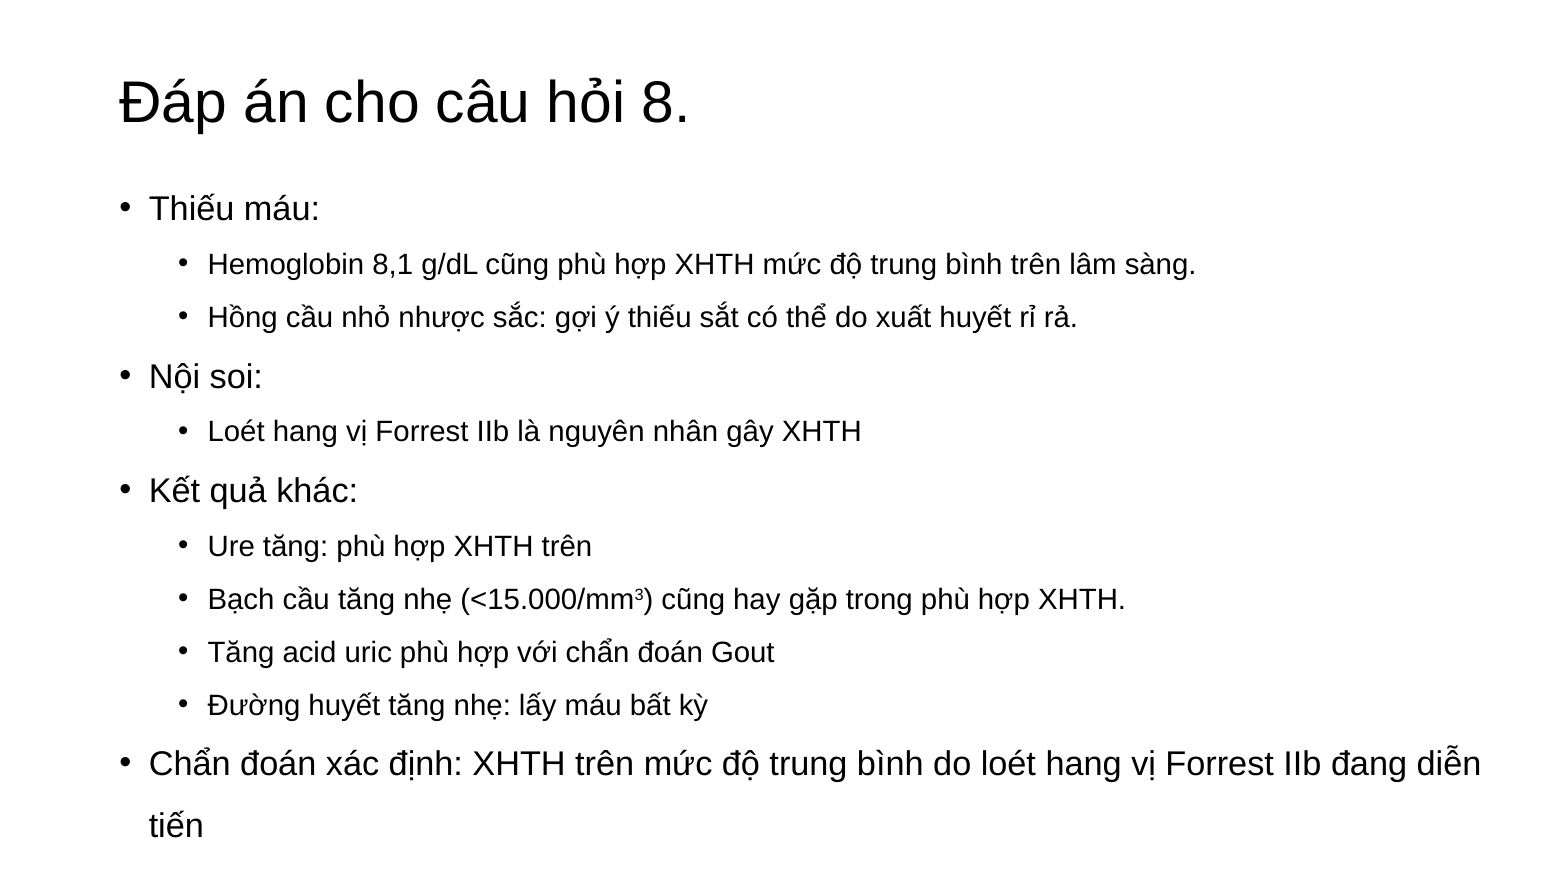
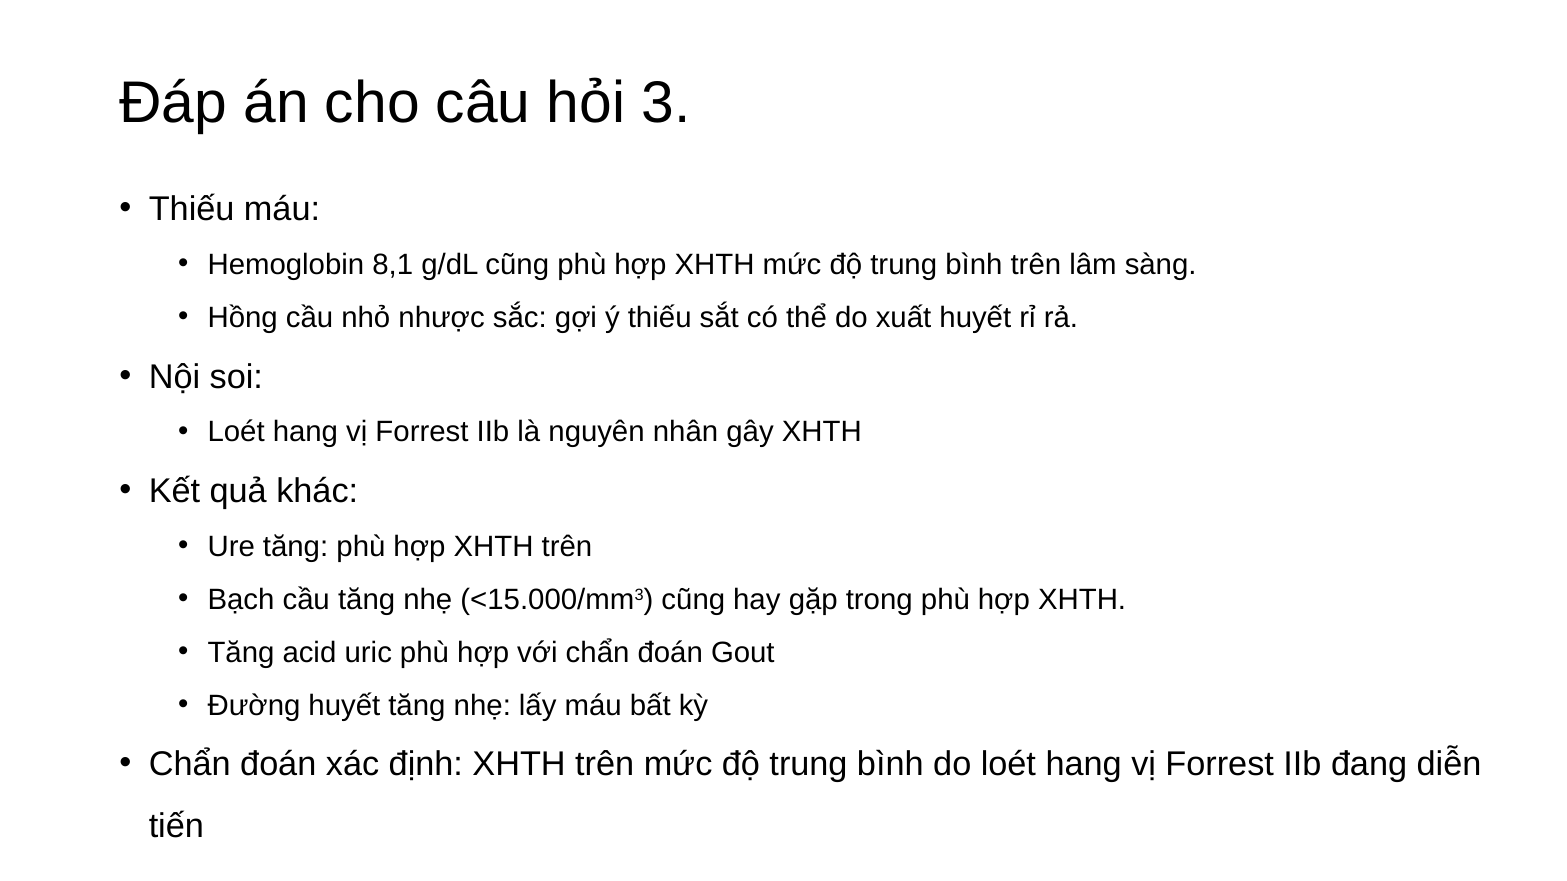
8: 8 -> 3 (666, 103)
